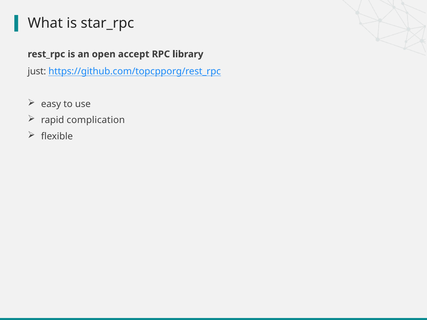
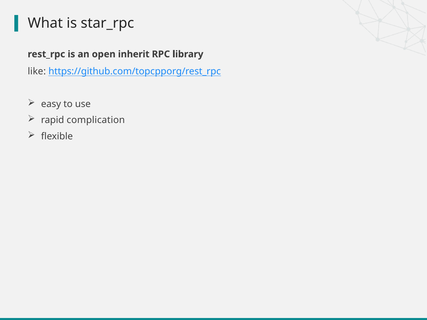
accept: accept -> inherit (134, 54)
just: just -> like (37, 71)
